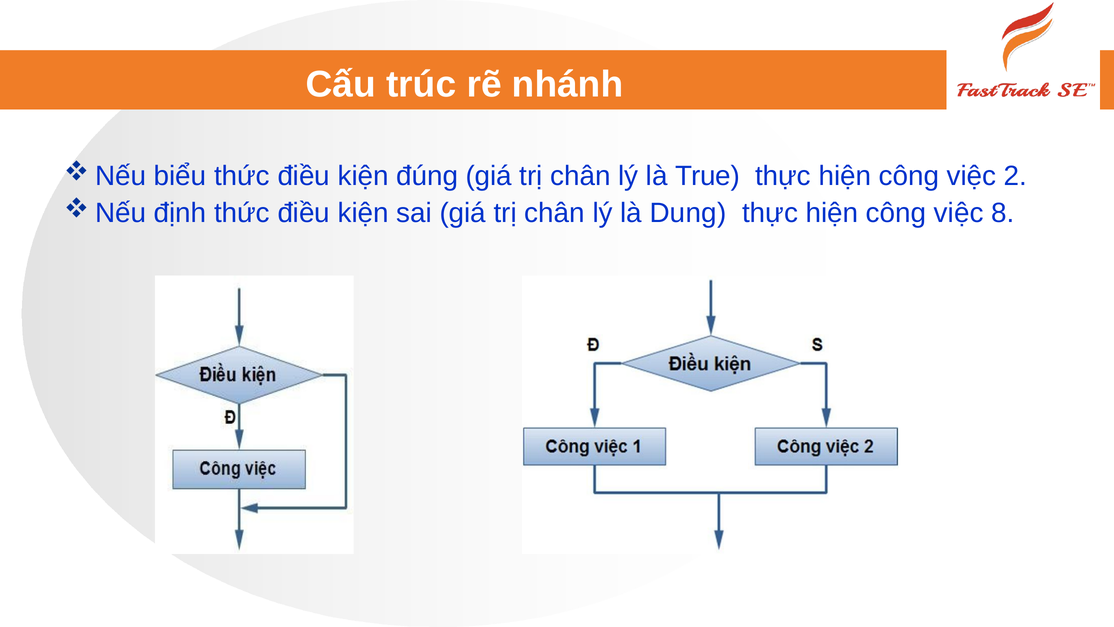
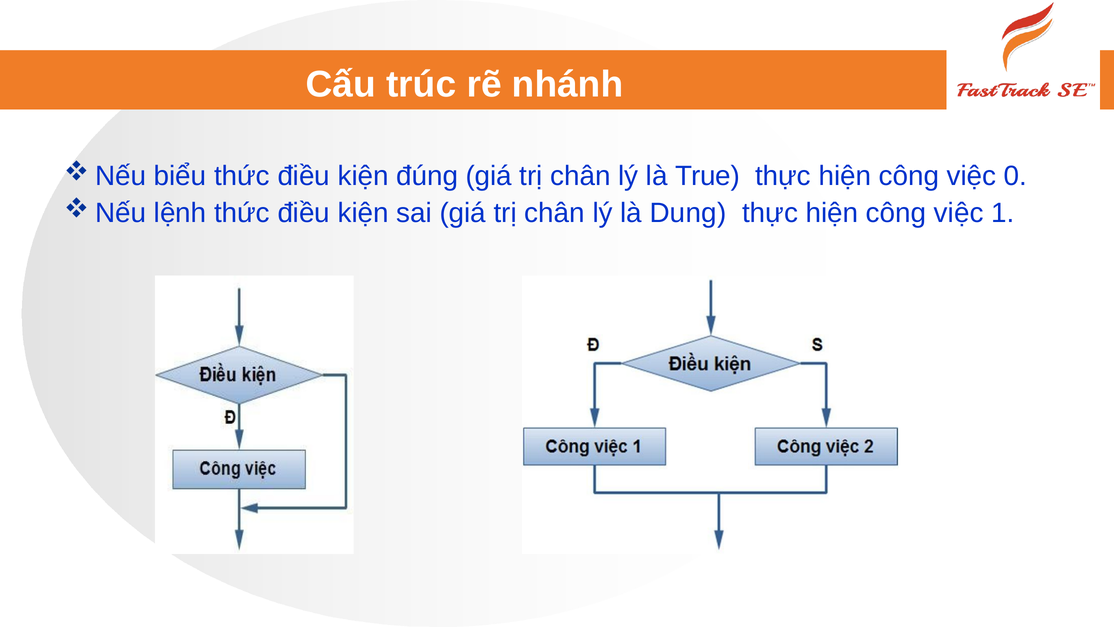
2: 2 -> 0 (1016, 176)
định: định -> lệnh (180, 213)
8: 8 -> 1 (1003, 213)
